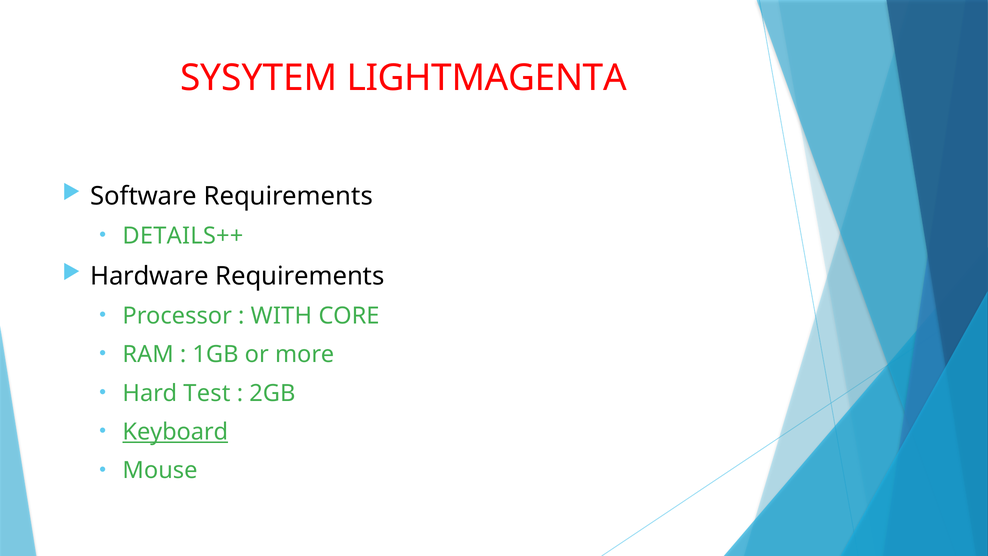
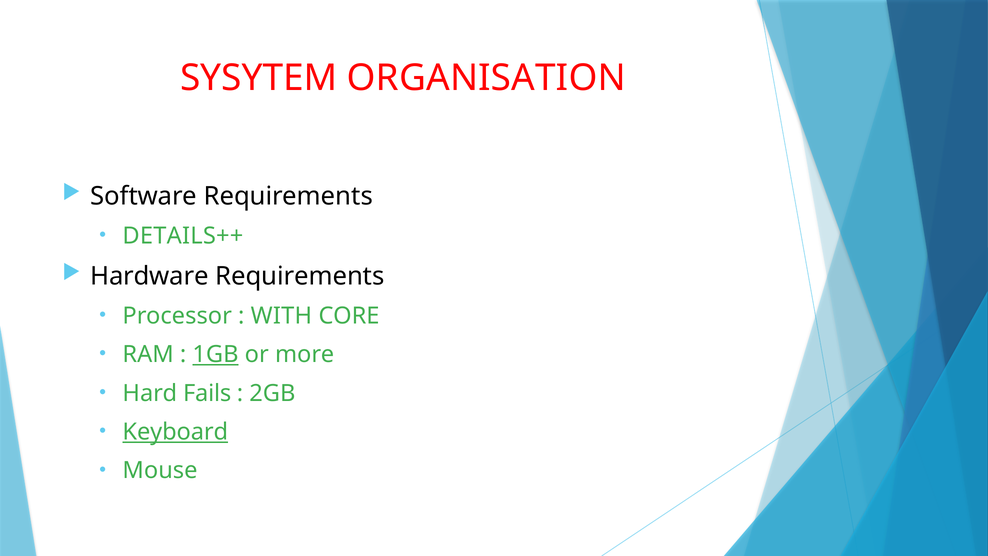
LIGHTMAGENTA: LIGHTMAGENTA -> ORGANISATION (486, 78)
1GB underline: none -> present (215, 354)
Test: Test -> Fails (207, 393)
